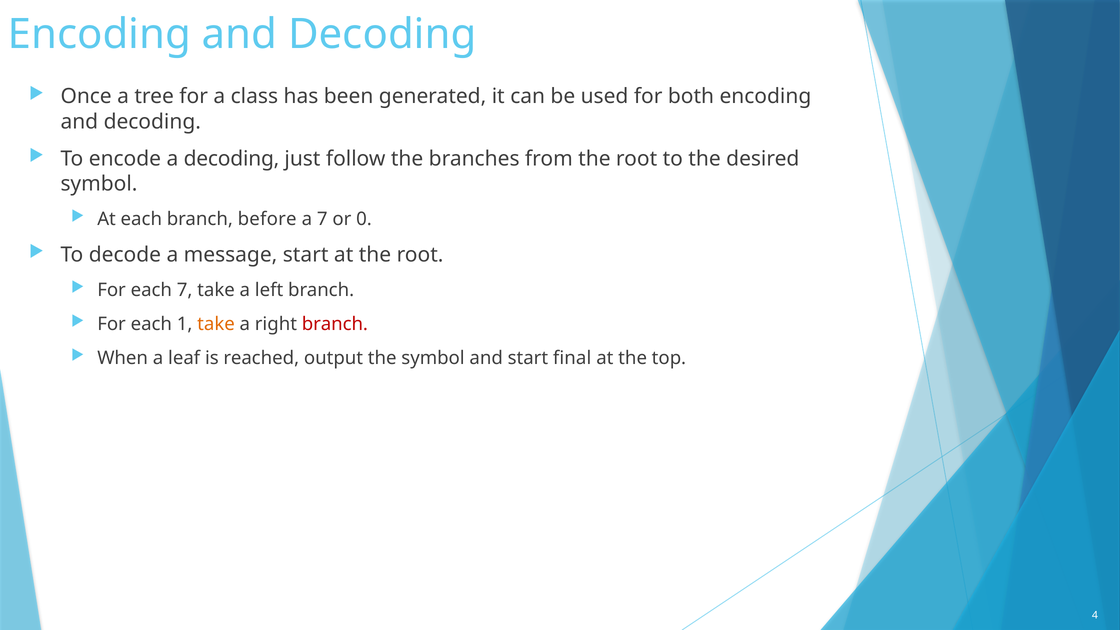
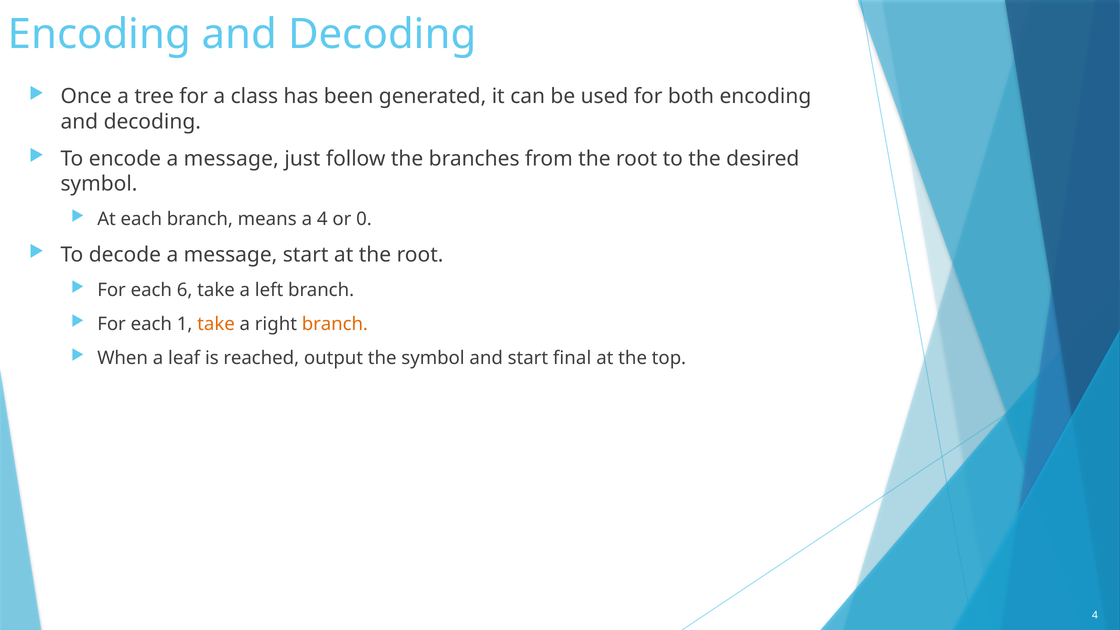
encode a decoding: decoding -> message (231, 159)
before: before -> means (267, 219)
a 7: 7 -> 4 (322, 219)
each 7: 7 -> 6 (185, 290)
branch colour: red -> orange (335, 324)
